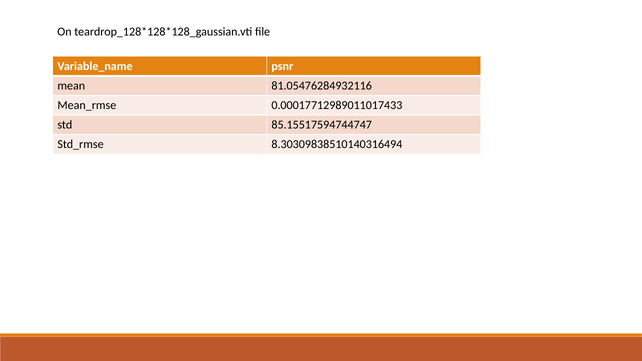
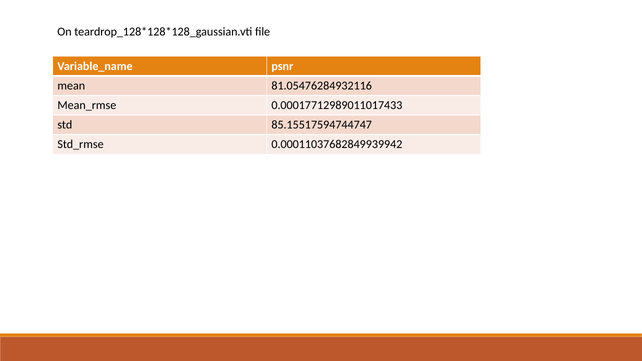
8.30309838510140316494: 8.30309838510140316494 -> 0.00011037682849939942 (337, 144)
